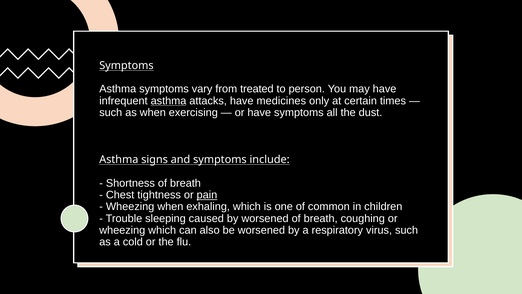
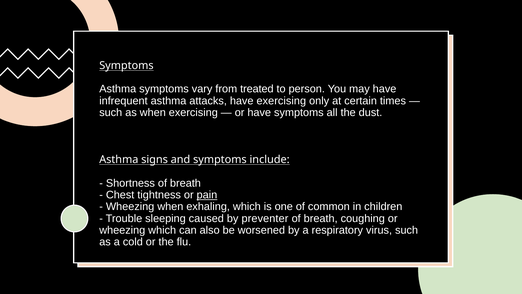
asthma underline: present -> none (169, 101)
have medicines: medicines -> exercising (281, 101)
by worsened: worsened -> preventer (265, 218)
